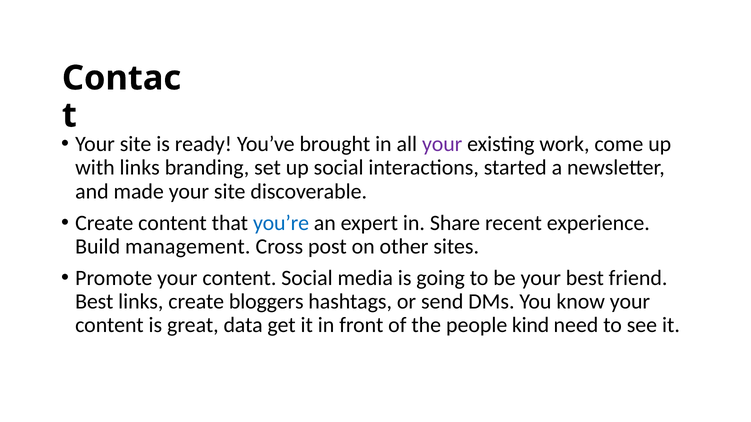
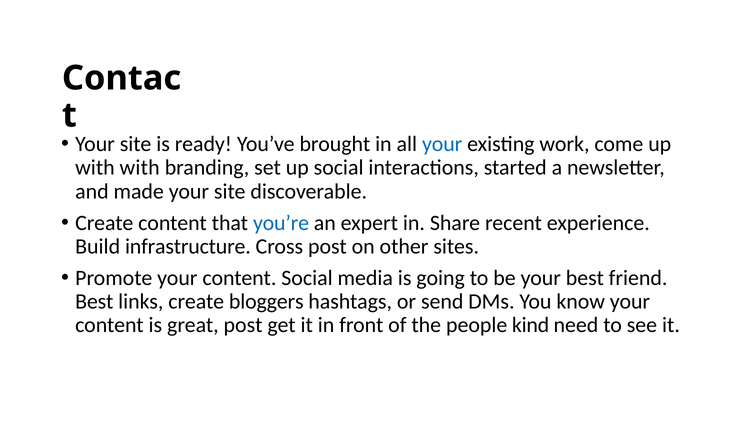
your colour: purple -> blue (442, 144)
with links: links -> with (140, 168)
management: management -> infrastructure (188, 247)
great data: data -> post (243, 326)
